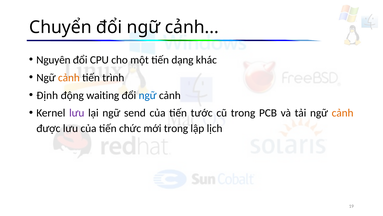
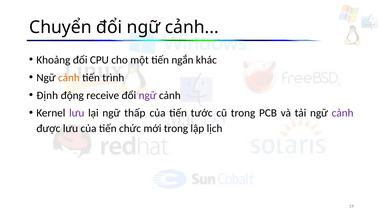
Nguyên: Nguyên -> Khoảng (53, 60)
dạng: dạng -> ngắn (182, 60)
waiting: waiting -> receive (103, 95)
ngữ colour: blue -> purple (148, 95)
send: send -> thấp (135, 113)
cảnh colour: orange -> purple (343, 113)
